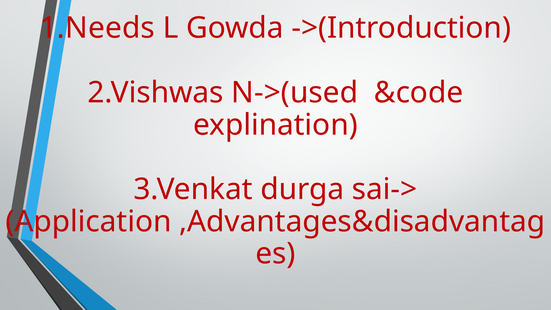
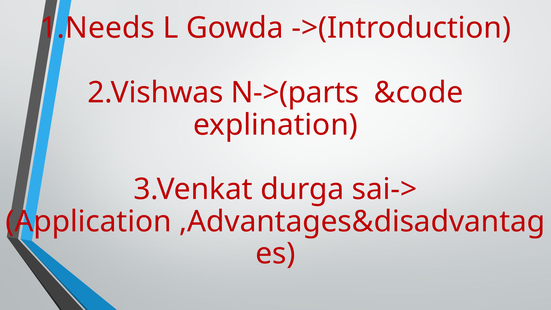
N->(used: N->(used -> N->(parts (295, 93)
